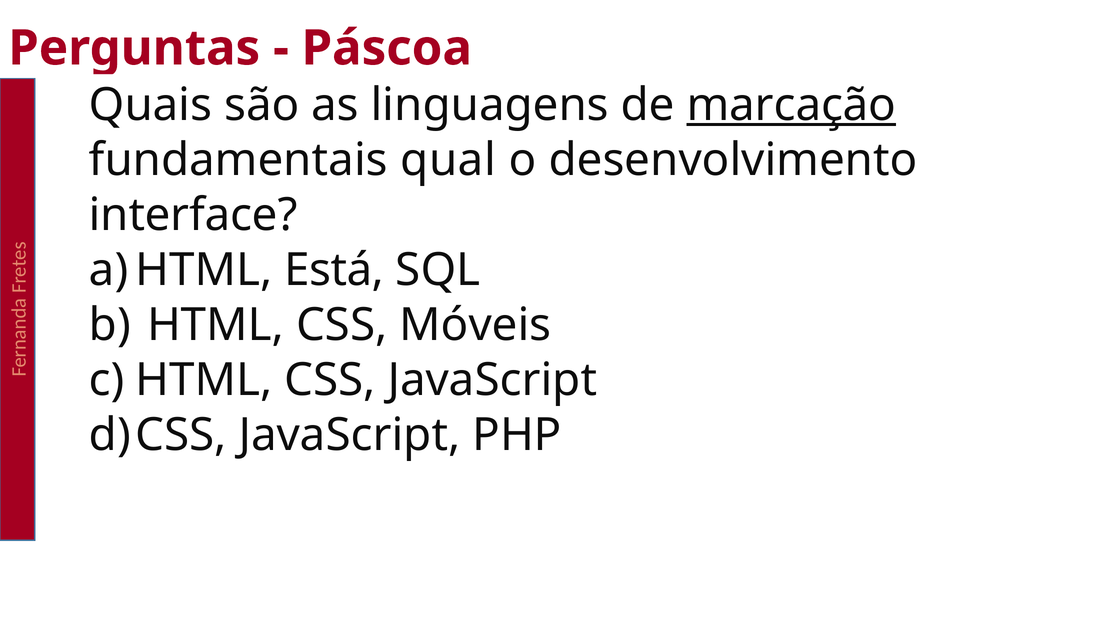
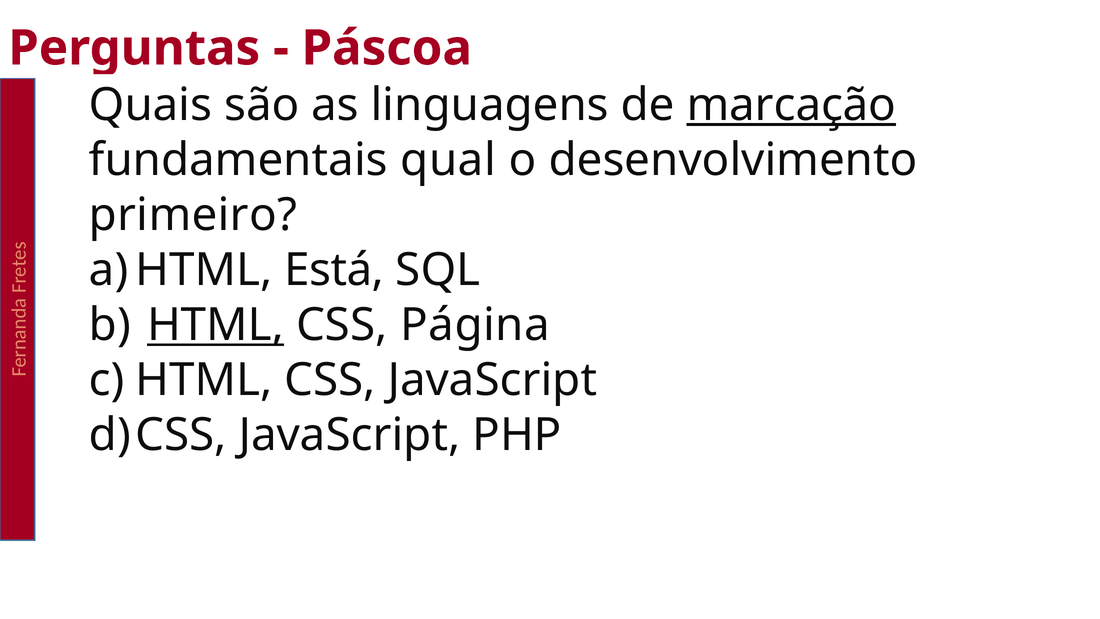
interface: interface -> primeiro (193, 215)
HTML underline: none -> present (216, 325)
Móveis: Móveis -> Página (475, 325)
